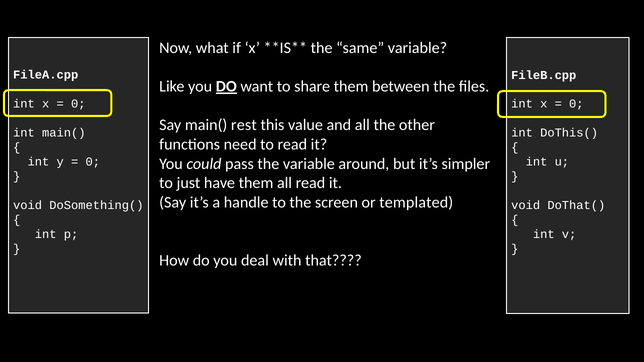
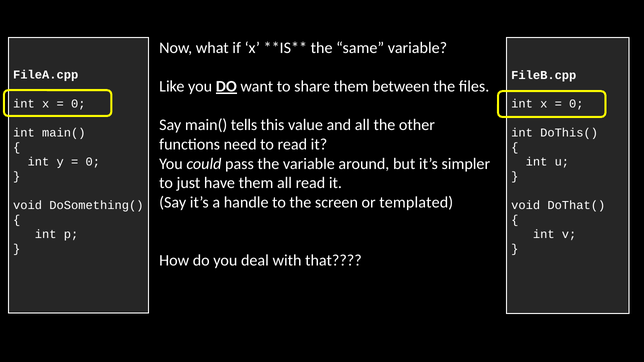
rest: rest -> tells (244, 125)
